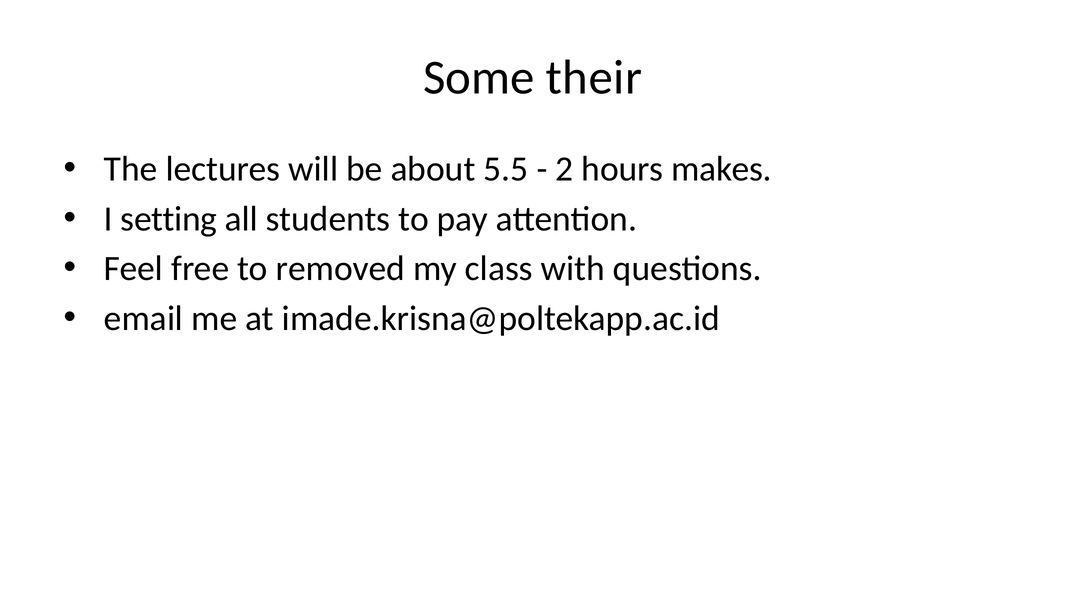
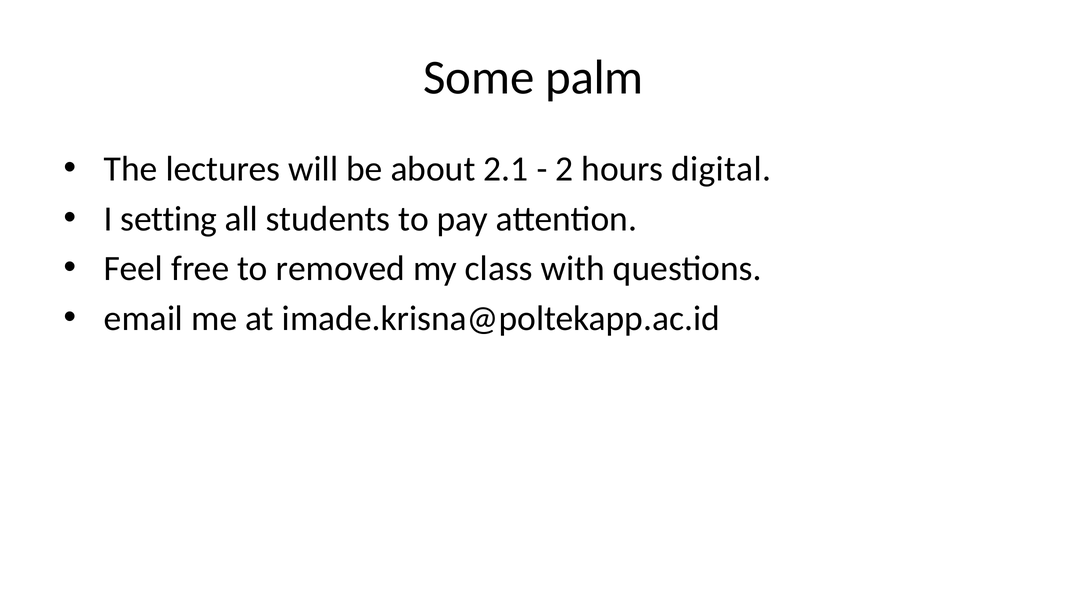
their: their -> palm (594, 77)
5.5: 5.5 -> 2.1 (506, 169)
makes: makes -> digital (721, 169)
